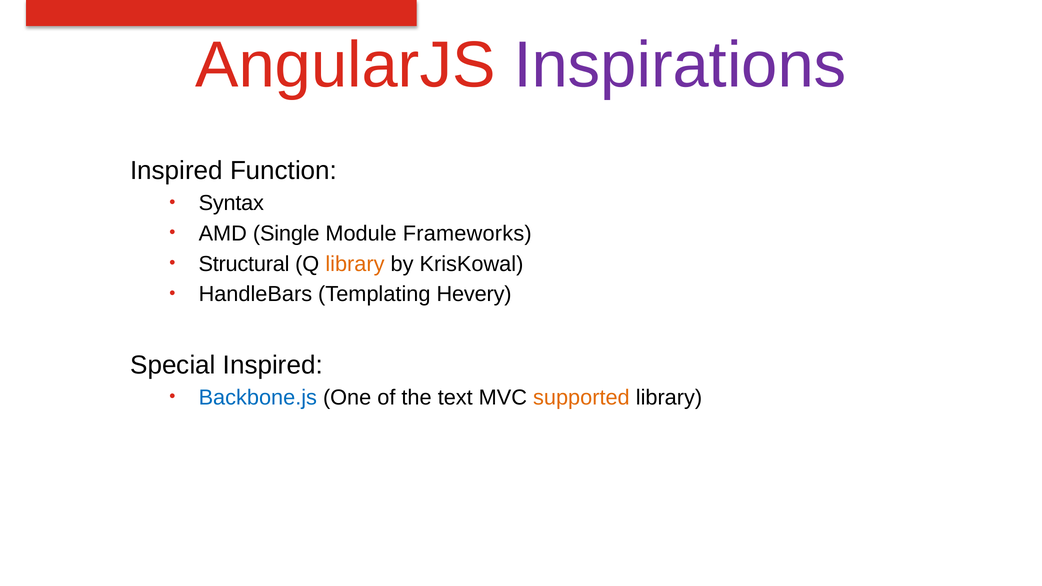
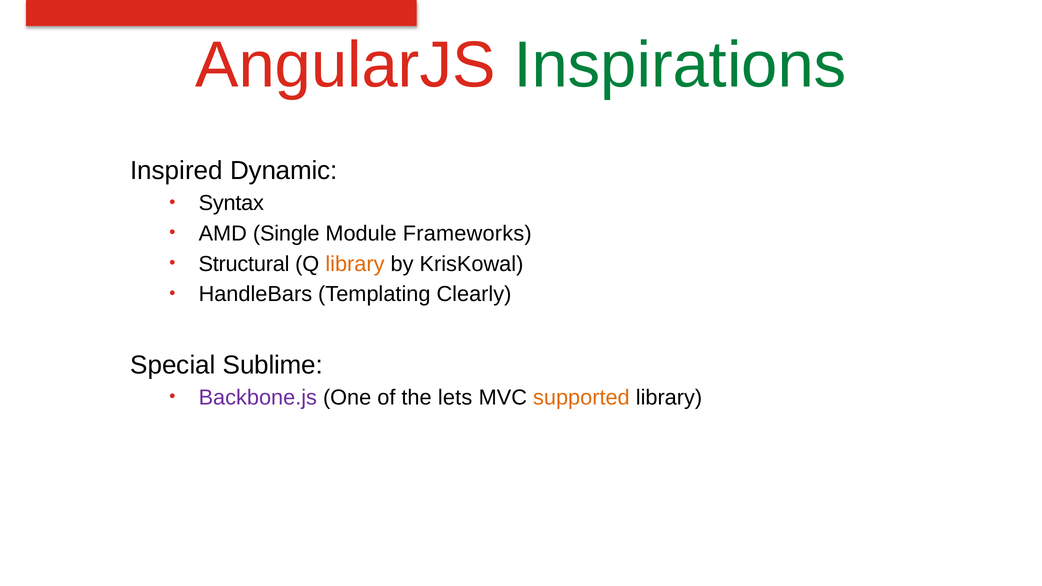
Inspirations colour: purple -> green (680, 65)
Function: Function -> Dynamic (284, 170)
Hevery: Hevery -> Clearly (474, 294)
Special Inspired: Inspired -> Sublime (273, 365)
Backbone.js colour: blue -> purple (258, 398)
text: text -> lets (455, 398)
